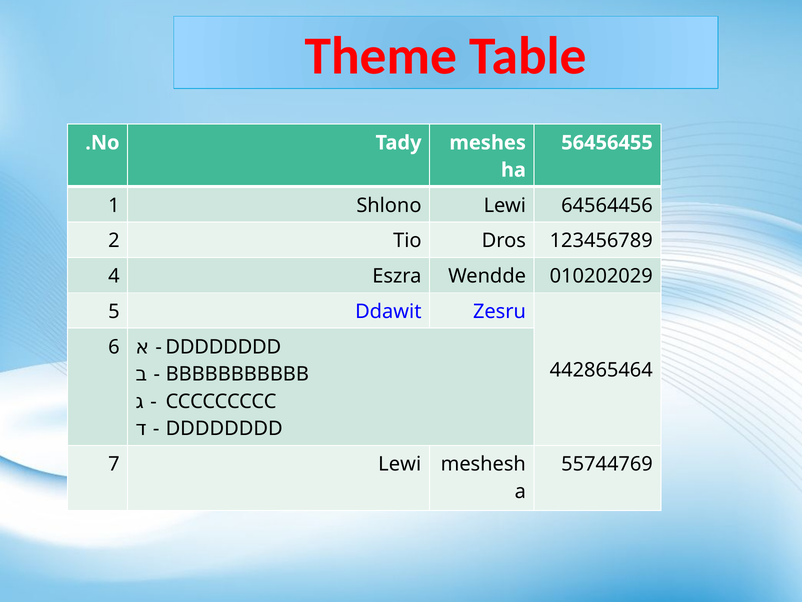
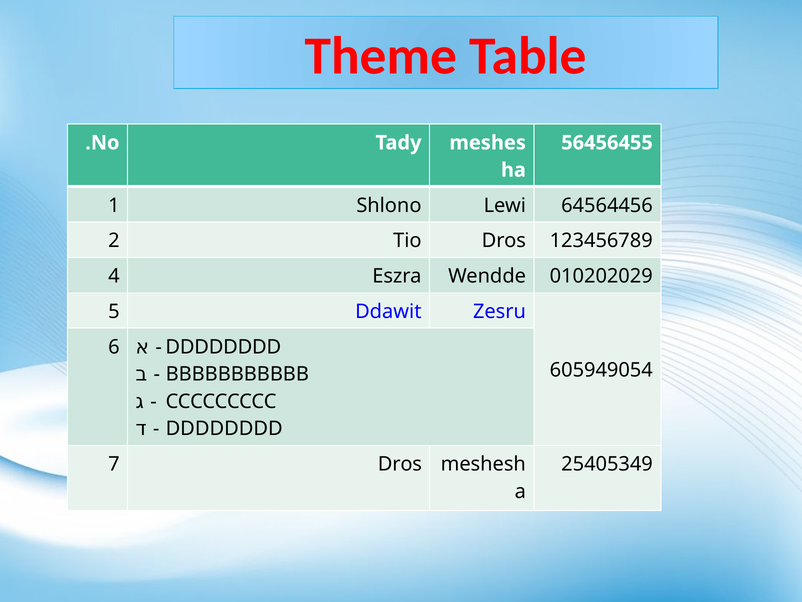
442865464: 442865464 -> 605949054 (601, 370)
7 Lewi: Lewi -> Dros (400, 464)
55744769: 55744769 -> 25405349 (607, 464)
